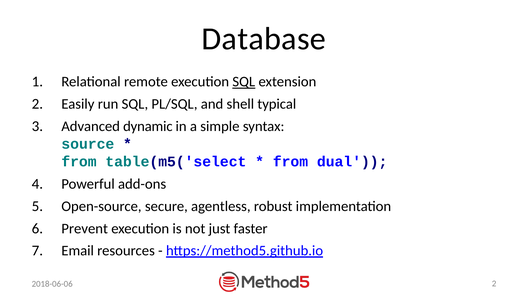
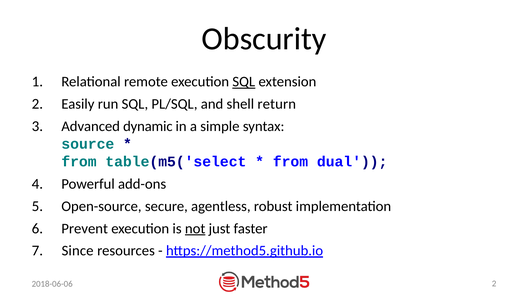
Database: Database -> Obscurity (264, 39)
typical: typical -> return (277, 104)
not underline: none -> present (195, 229)
Email: Email -> Since (78, 251)
